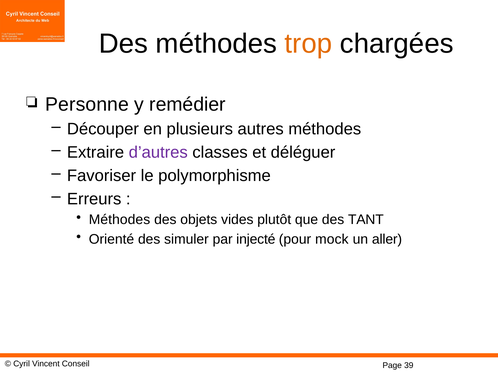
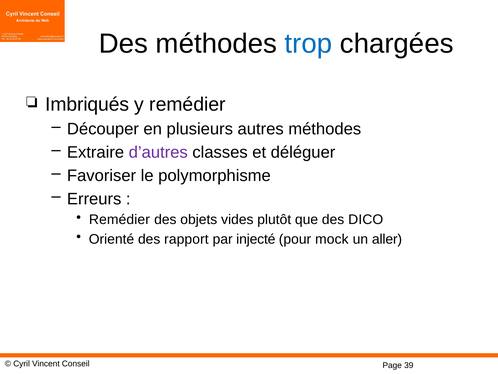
trop colour: orange -> blue (308, 44)
Personne: Personne -> Imbriqués (87, 104)
Méthodes: Méthodes -> Remédier (119, 219)
TANT: TANT -> DICO (366, 219)
simuler: simuler -> rapport (186, 239)
